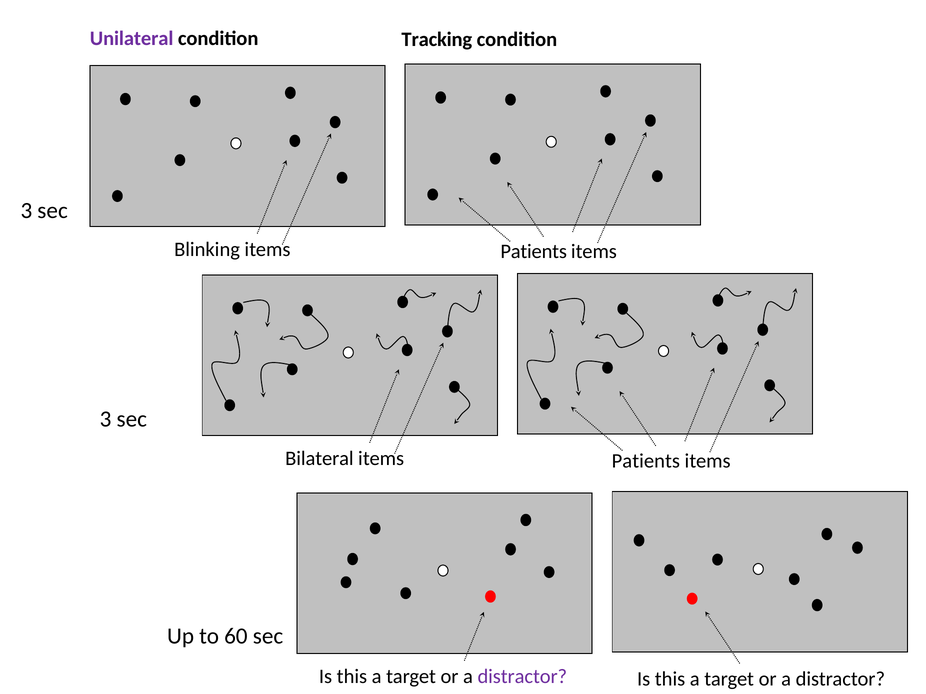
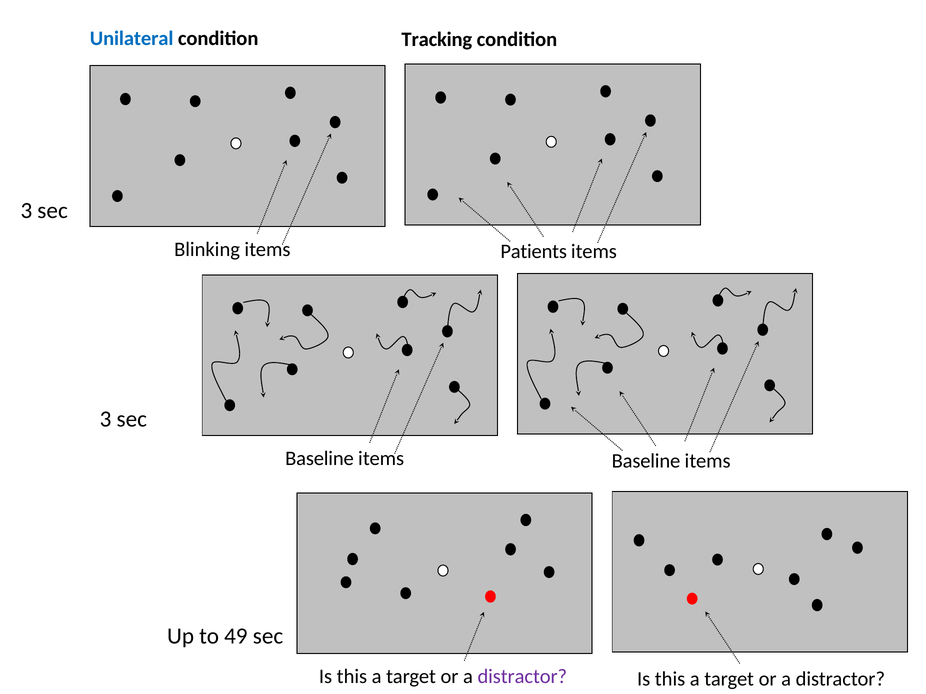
Unilateral colour: purple -> blue (132, 39)
Bilateral: Bilateral -> Baseline (319, 459)
Patients: Patients -> Baseline (646, 461)
60: 60 -> 49 (236, 636)
